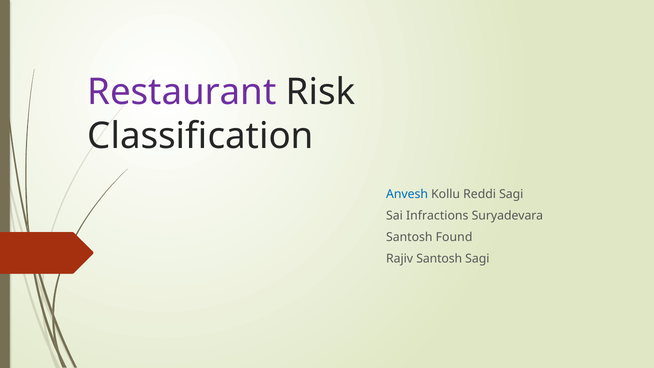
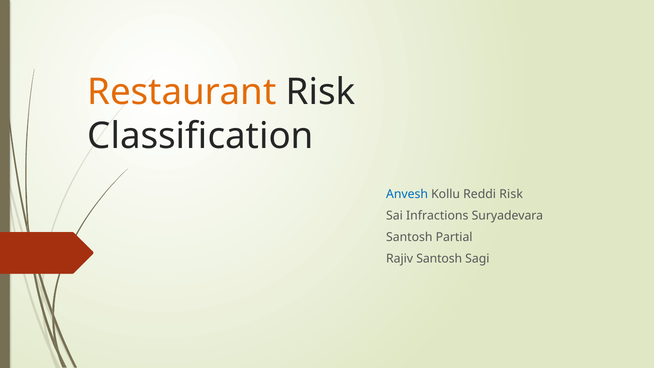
Restaurant colour: purple -> orange (182, 92)
Reddi Sagi: Sagi -> Risk (511, 194)
Found: Found -> Partial (454, 237)
